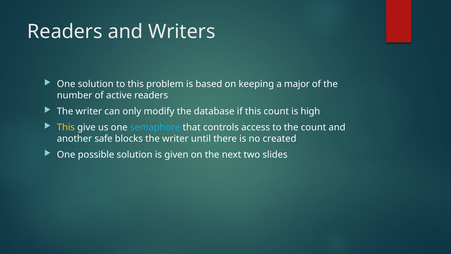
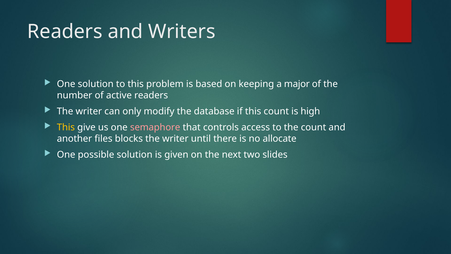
semaphore colour: light blue -> pink (155, 127)
safe: safe -> files (103, 138)
created: created -> allocate (280, 138)
